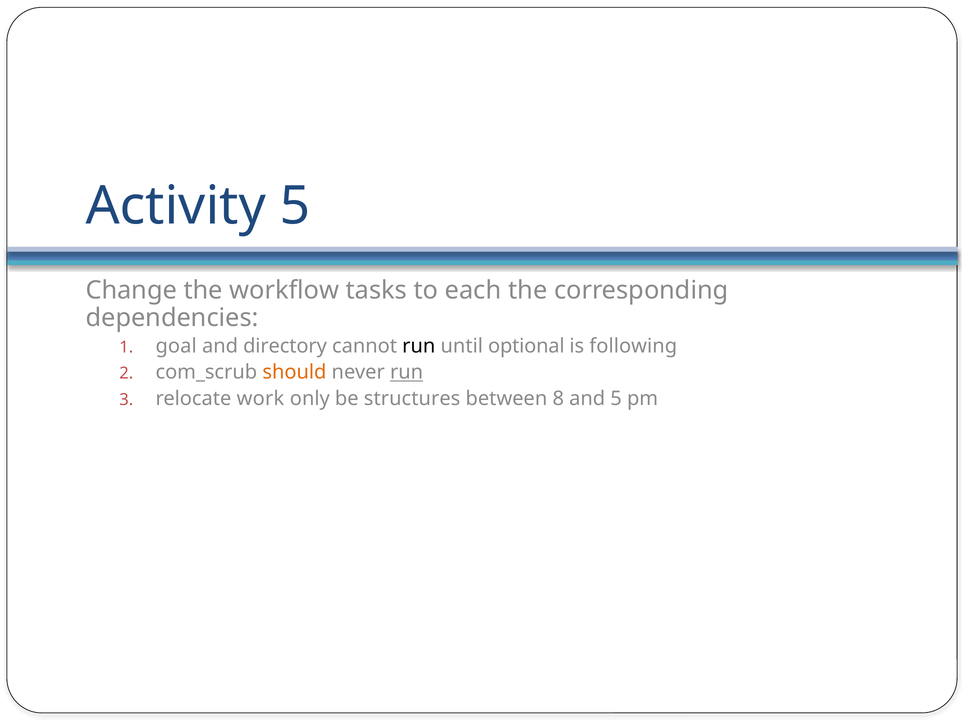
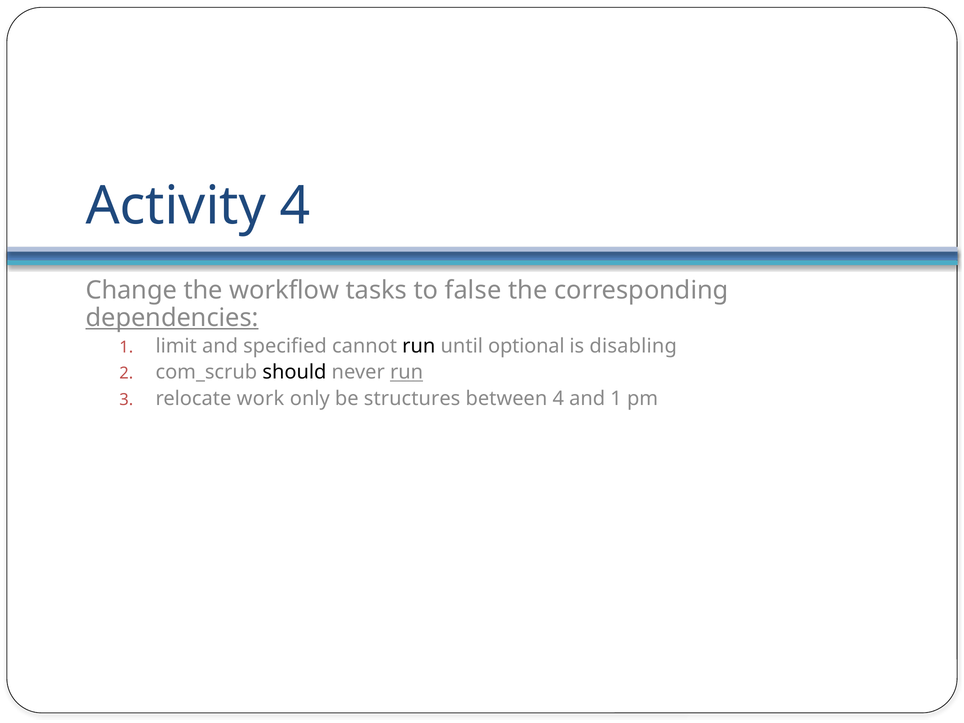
Activity 5: 5 -> 4 (295, 206)
each: each -> false (473, 290)
dependencies underline: none -> present (172, 318)
goal: goal -> limit (176, 346)
directory: directory -> specified (285, 346)
following: following -> disabling (633, 346)
should colour: orange -> black (294, 372)
between 8: 8 -> 4 (558, 399)
and 5: 5 -> 1 (616, 399)
